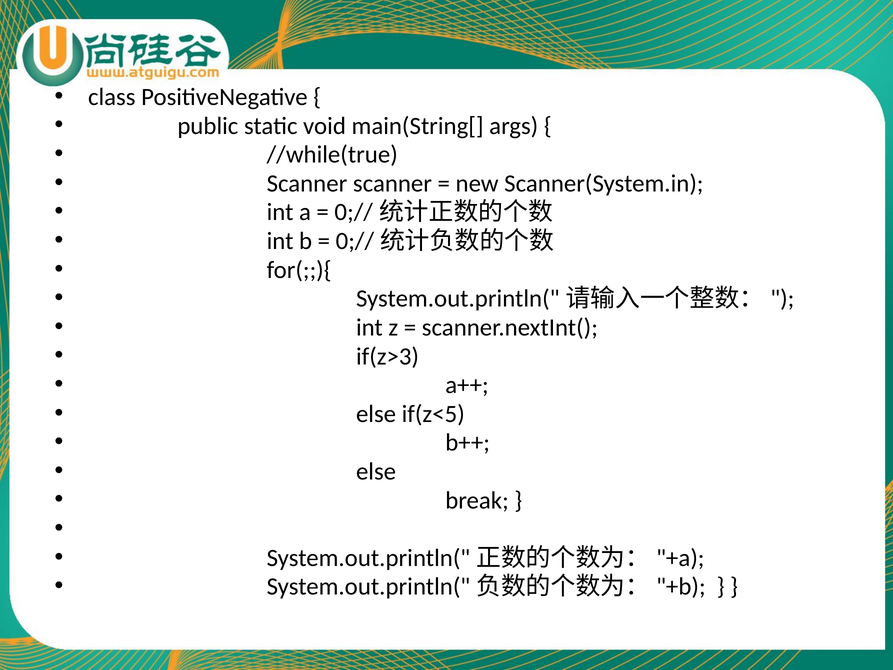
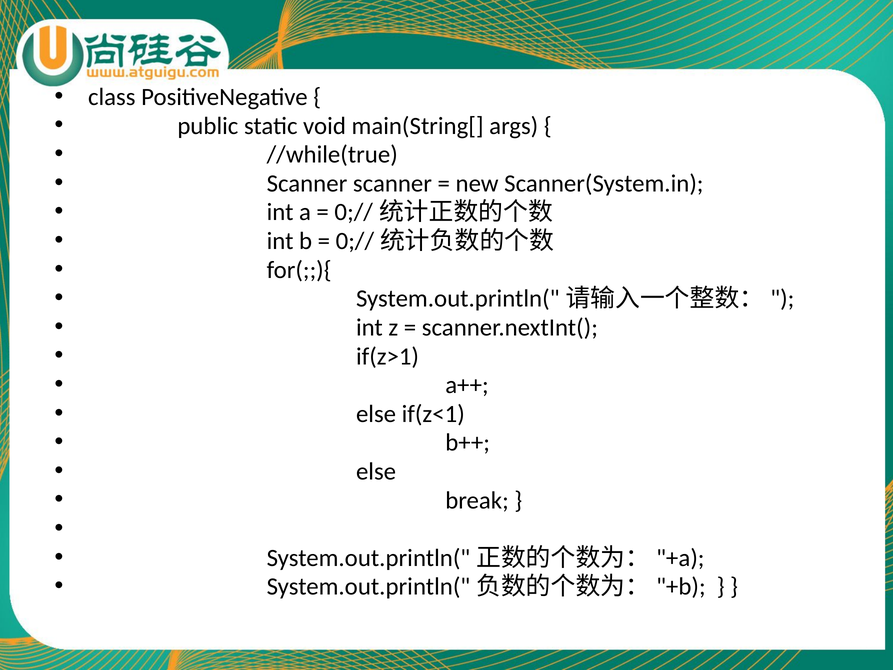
if(z>3: if(z>3 -> if(z>1 (388, 356)
if(z<5: if(z<5 -> if(z<1 (433, 414)
